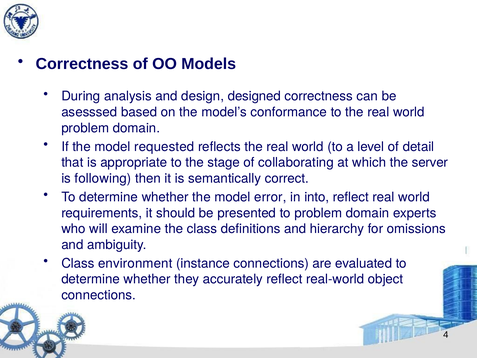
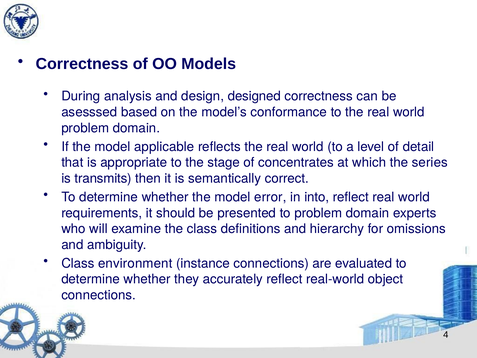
requested: requested -> applicable (164, 147)
collaborating: collaborating -> concentrates (296, 162)
server: server -> series (430, 162)
following: following -> transmits (103, 178)
